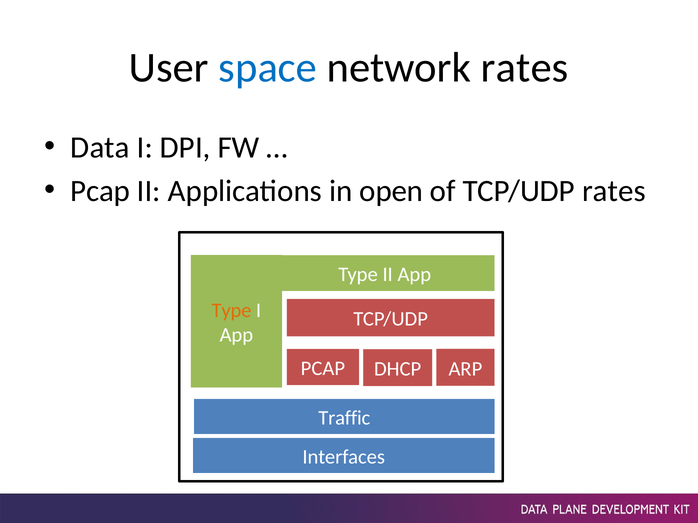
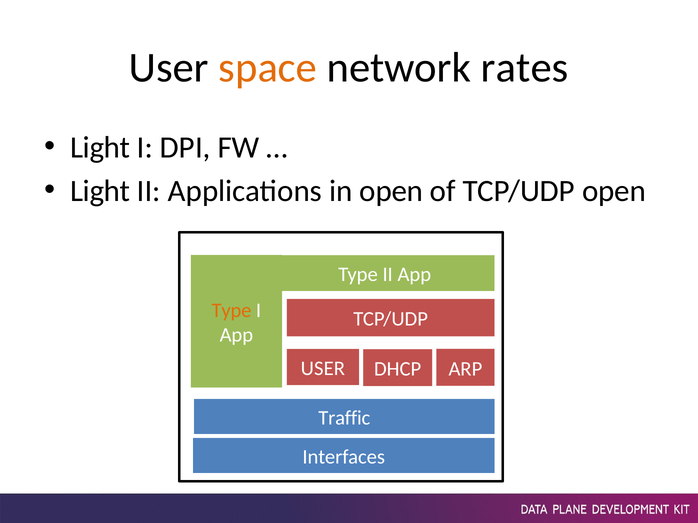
space colour: blue -> orange (268, 68)
Data: Data -> Light (100, 148)
Pcap: Pcap -> Light (100, 191)
TCP/UDP rates: rates -> open (614, 191)
PCAP: PCAP -> USER (323, 369)
